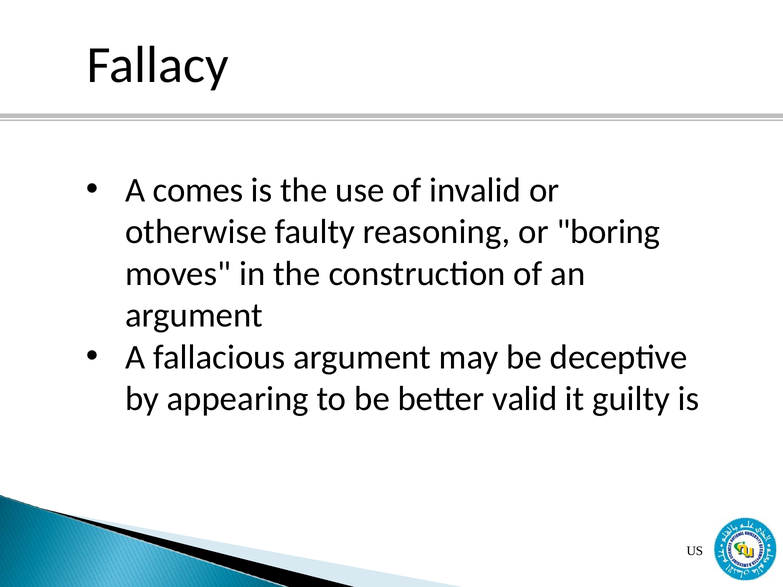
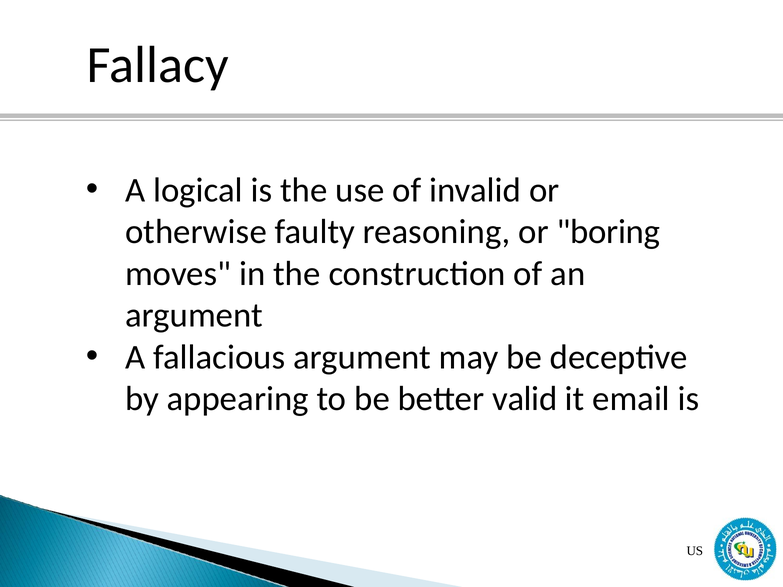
comes: comes -> logical (198, 190)
guilty: guilty -> email (631, 399)
